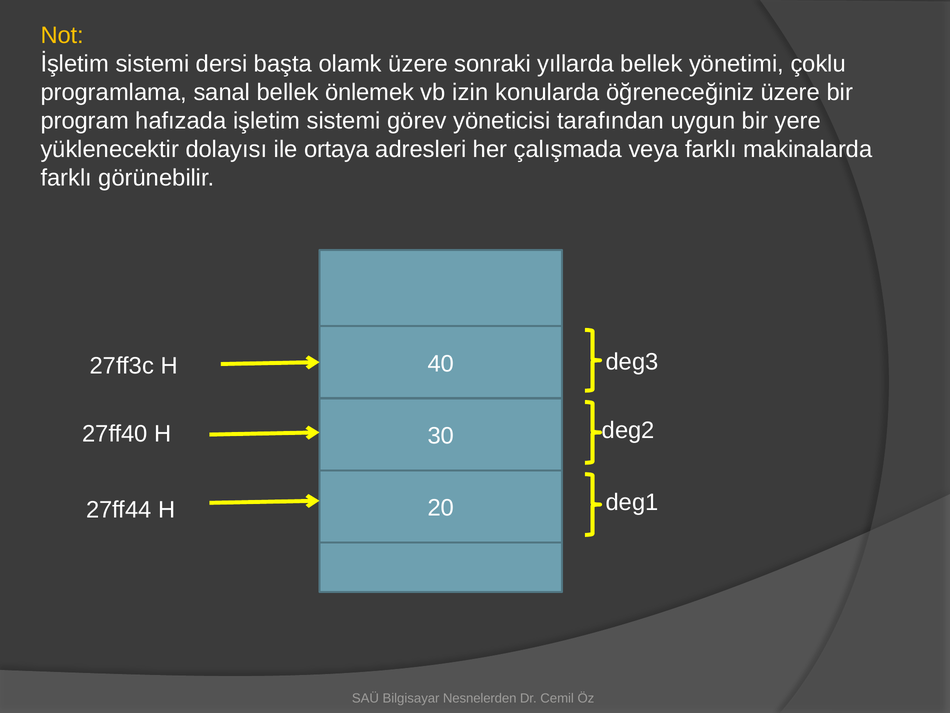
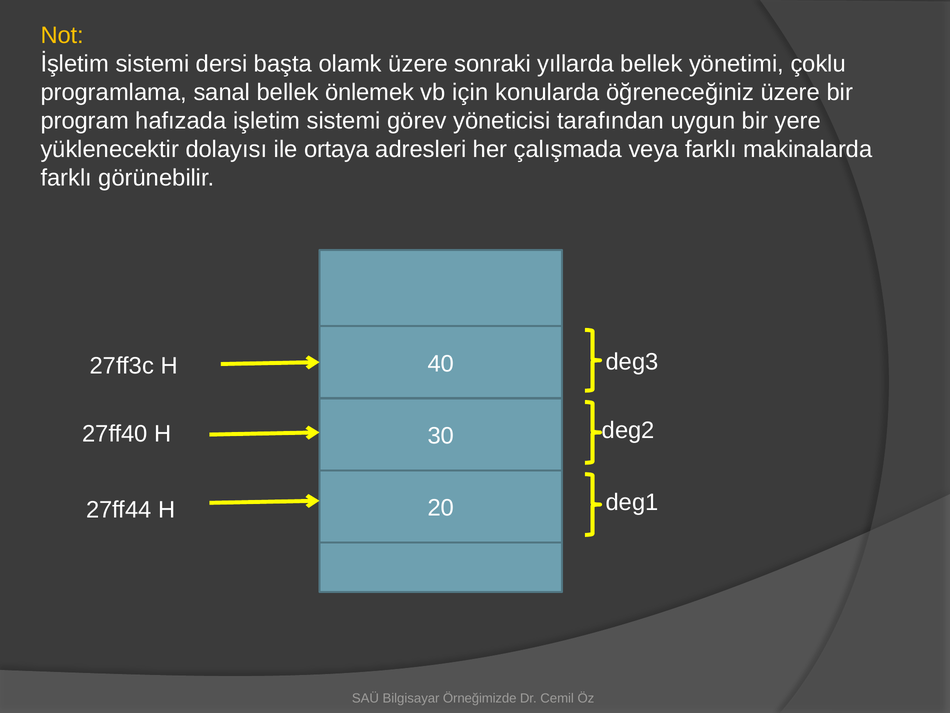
izin: izin -> için (470, 92)
Nesnelerden: Nesnelerden -> Örneğimizde (480, 698)
